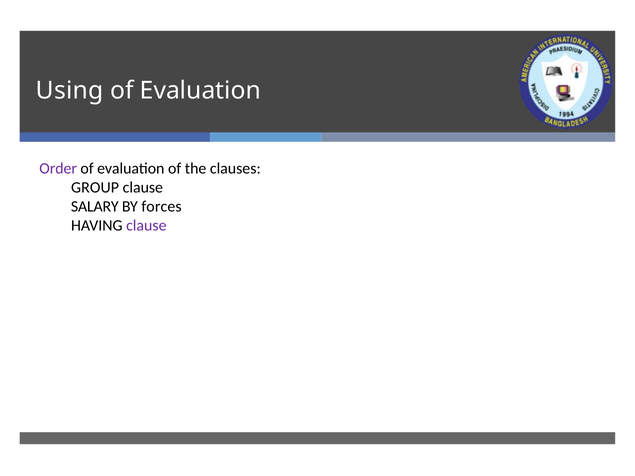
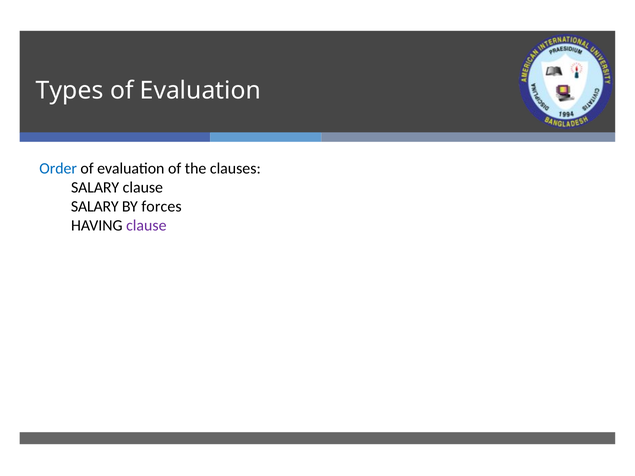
Using: Using -> Types (70, 90)
Order colour: purple -> blue (58, 169)
GROUP: GROUP -> SALARY (95, 188)
